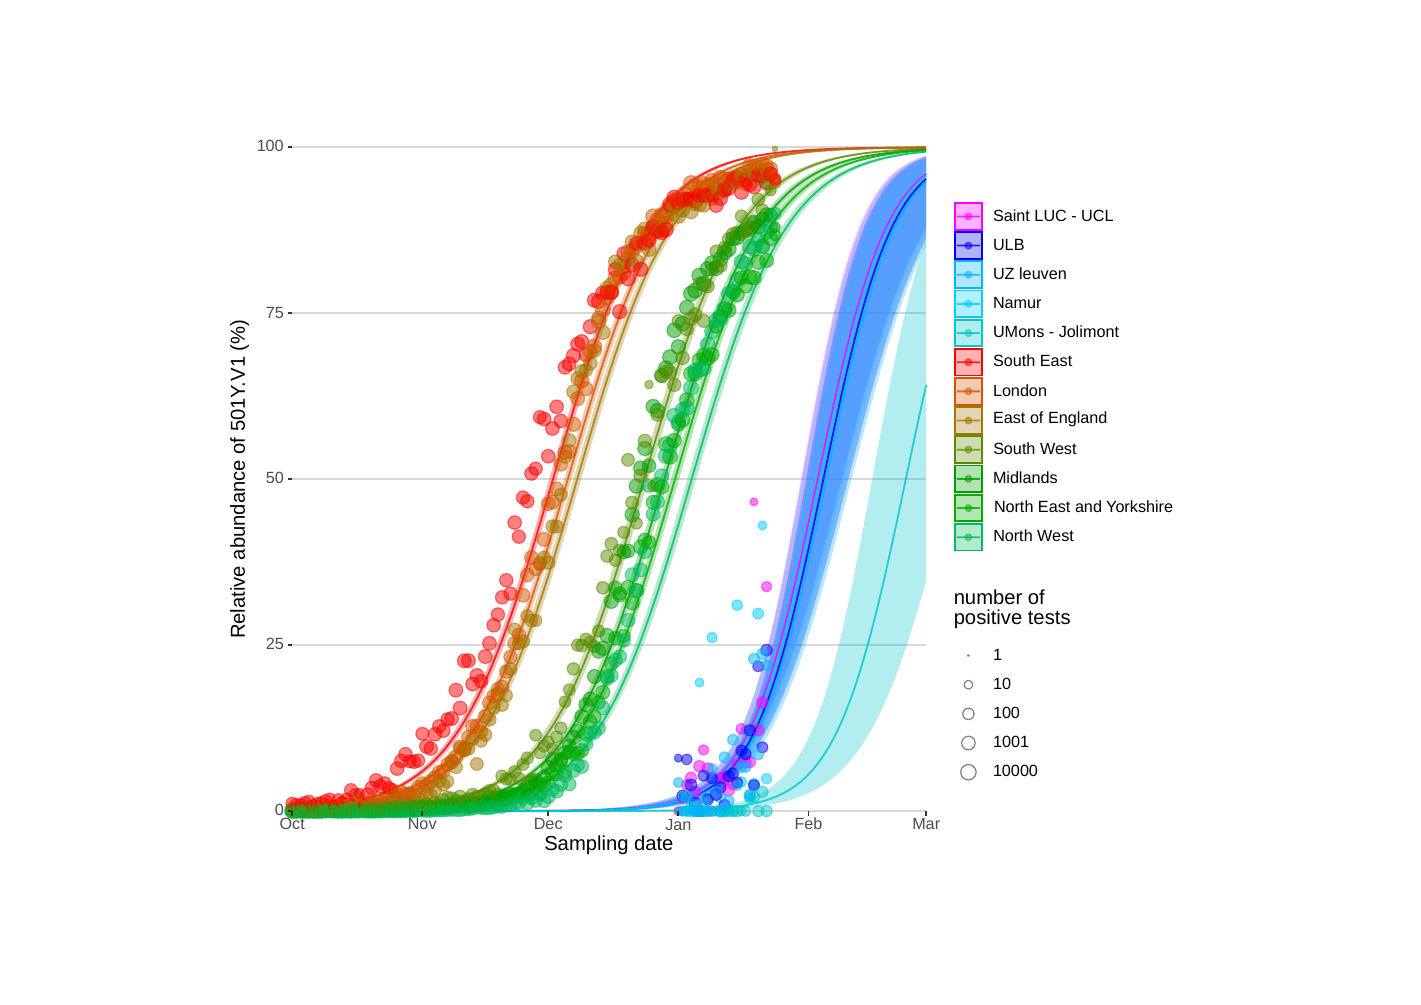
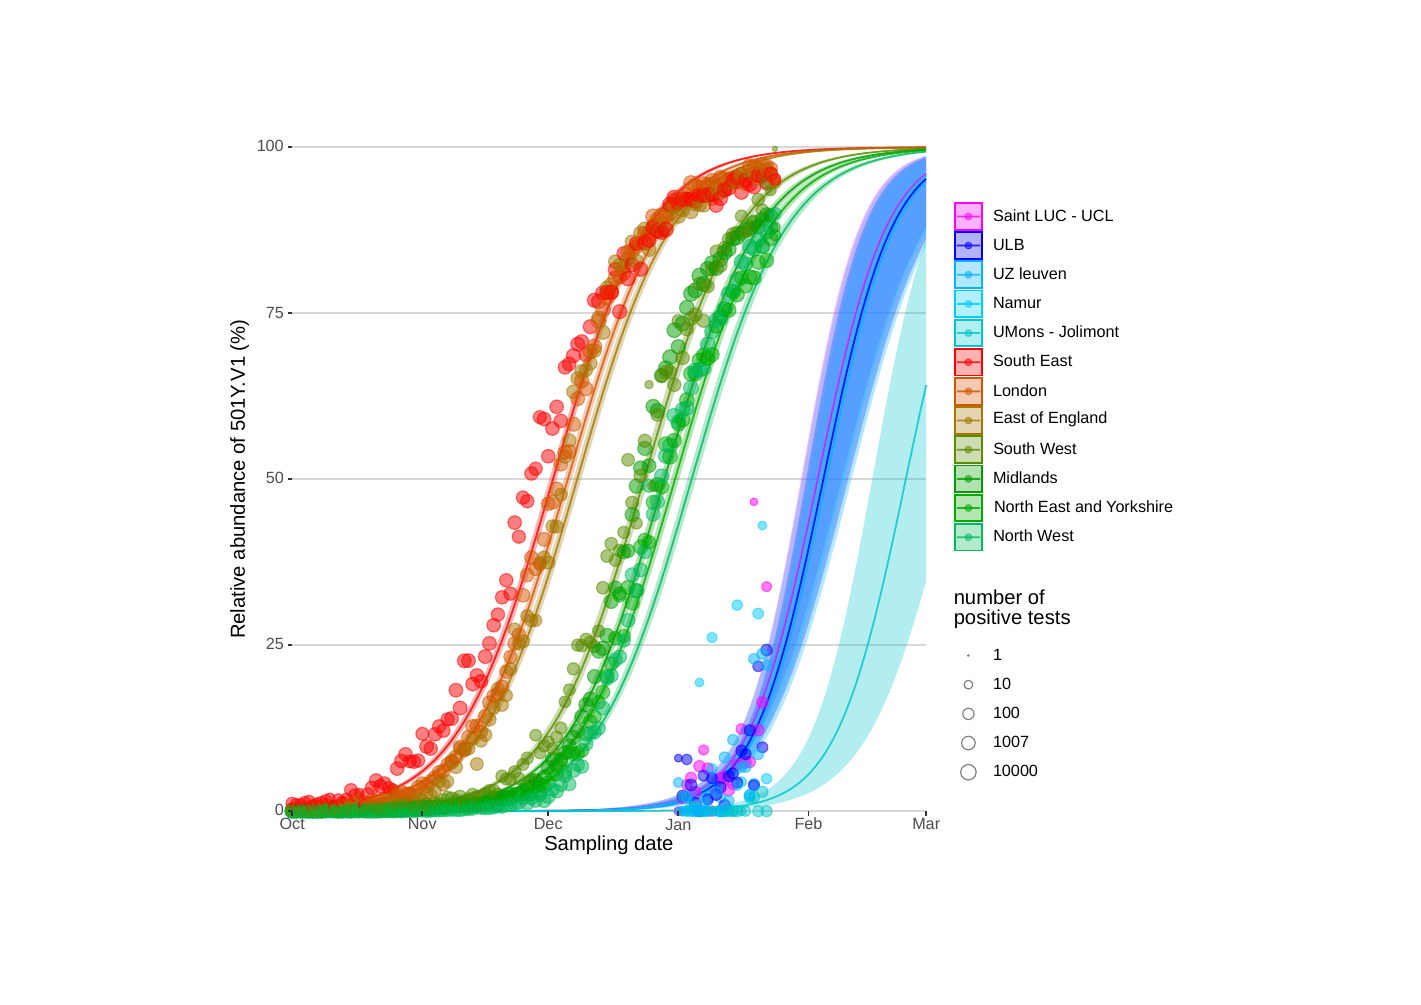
1001: 1001 -> 1007 (1011, 742)
